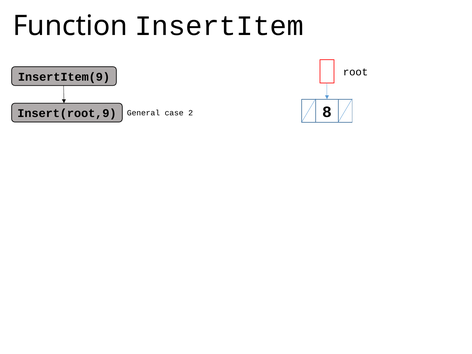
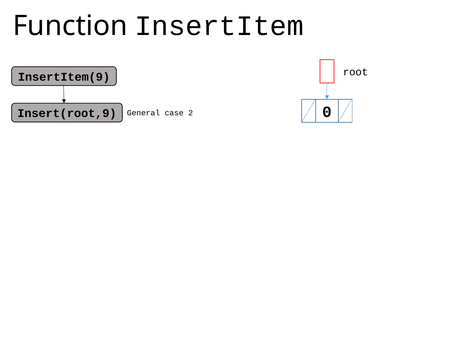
8: 8 -> 0 (327, 112)
